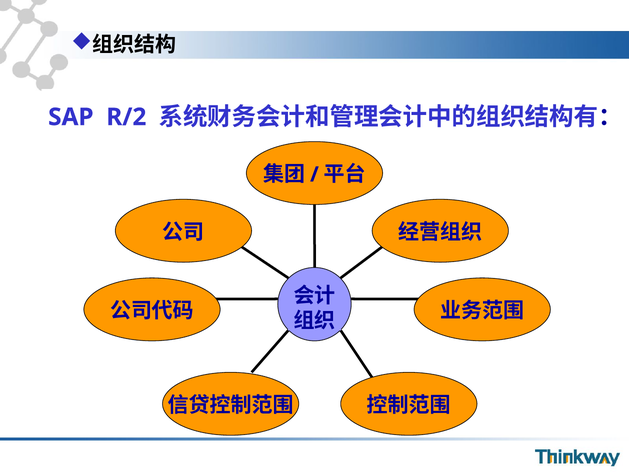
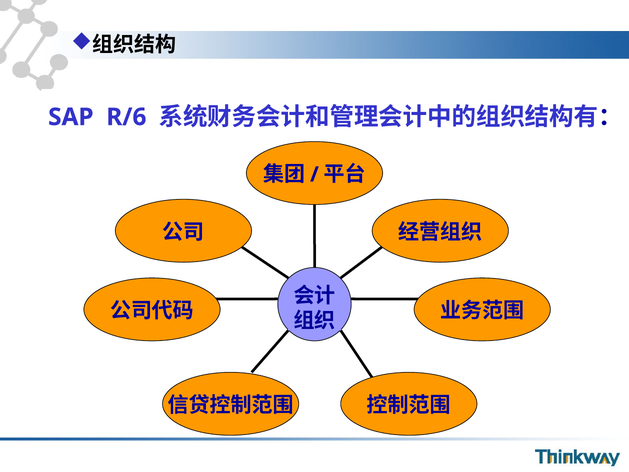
R/2: R/2 -> R/6 (126, 117)
